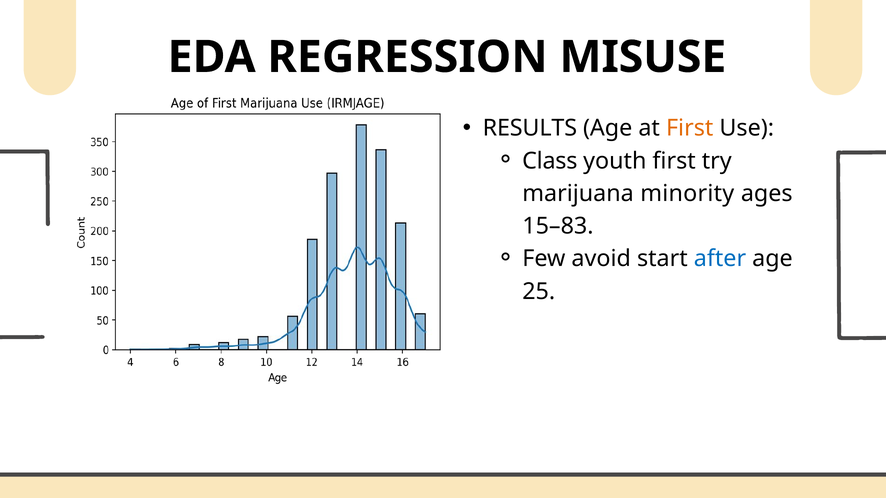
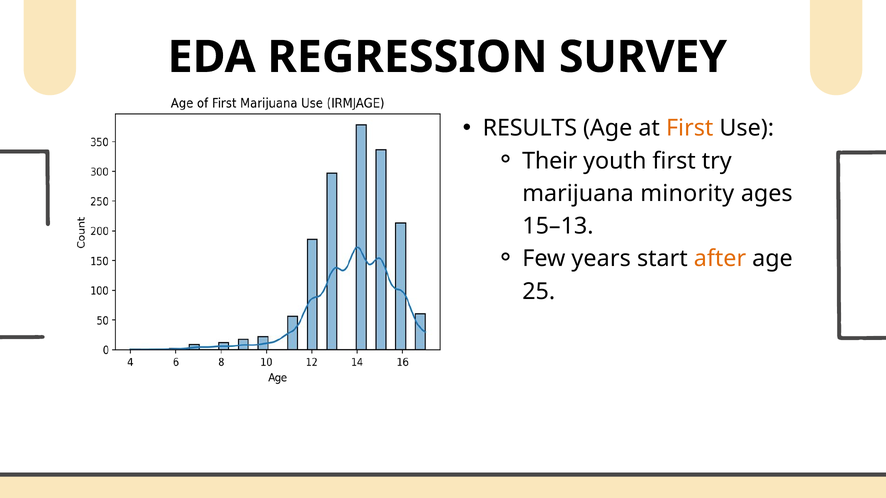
MISUSE: MISUSE -> SURVEY (643, 57)
Class: Class -> Their (550, 161)
15–83: 15–83 -> 15–13 (558, 226)
avoid: avoid -> years (601, 259)
after colour: blue -> orange (720, 259)
